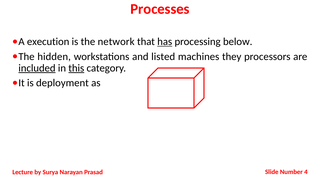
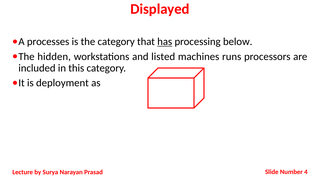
Processes: Processes -> Displayed (160, 9)
execution: execution -> processes (48, 42)
the network: network -> category (116, 42)
they: they -> runs (232, 57)
included underline: present -> none (37, 68)
this underline: present -> none (76, 68)
